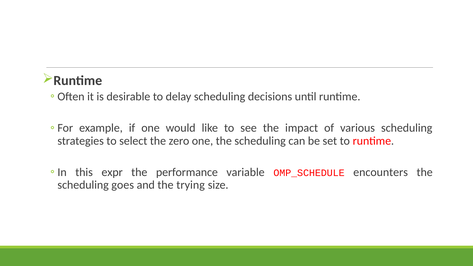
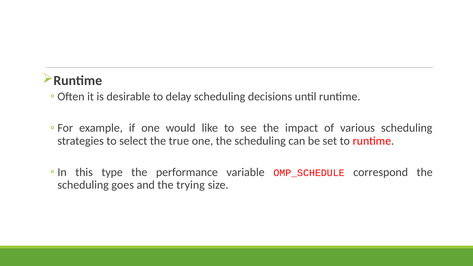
zero: zero -> true (179, 141)
expr: expr -> type (112, 172)
encounters: encounters -> correspond (381, 172)
